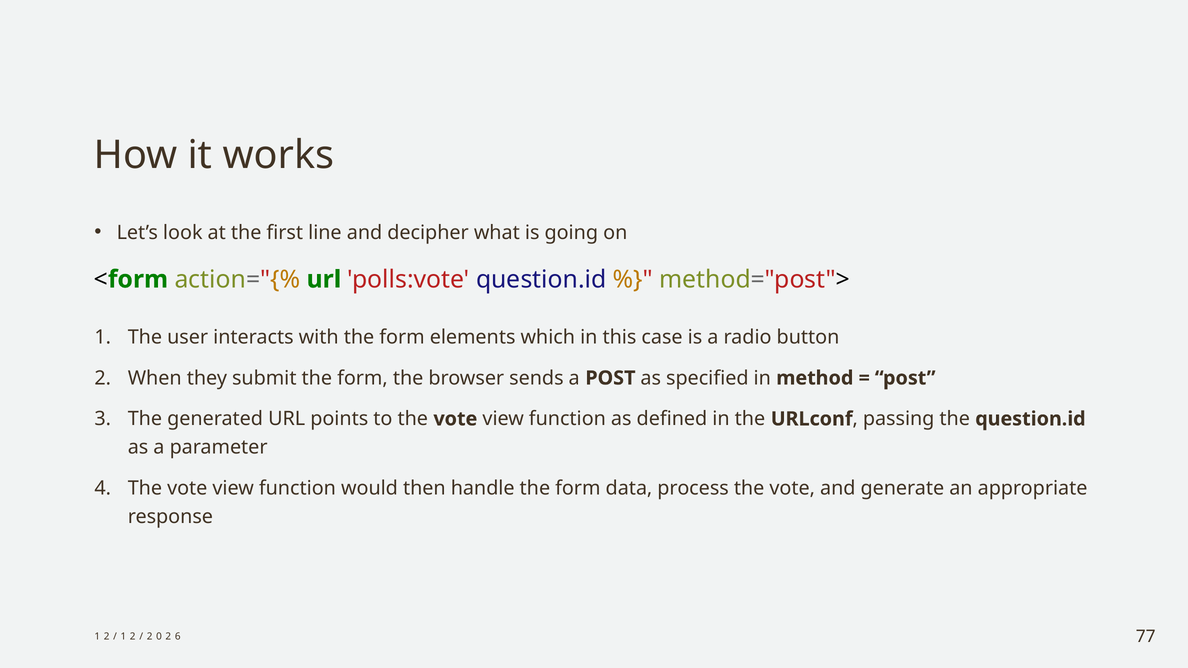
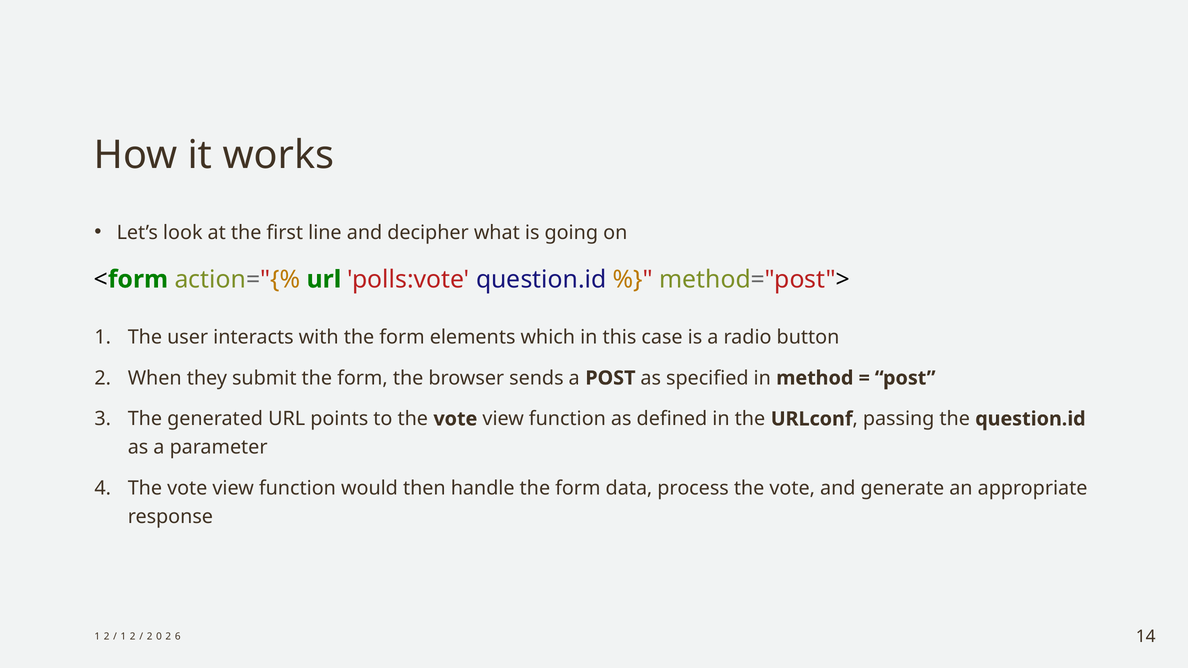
77: 77 -> 14 (1146, 637)
